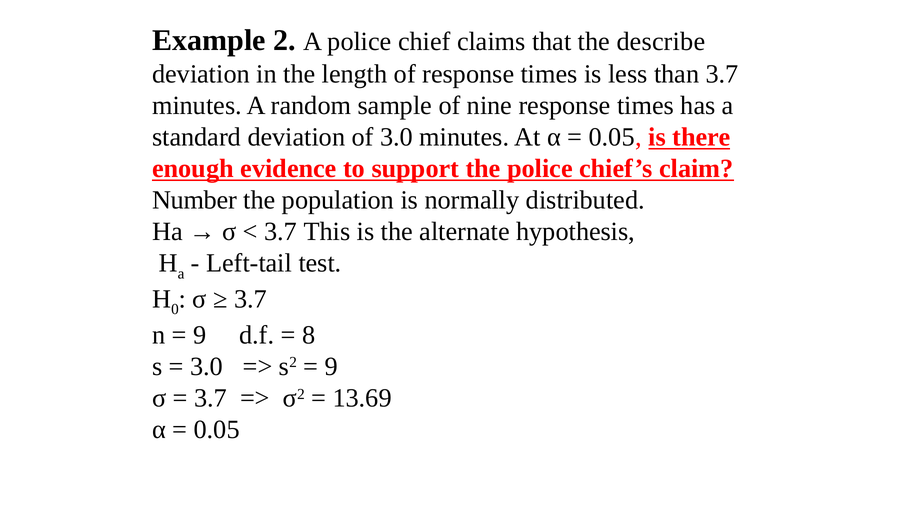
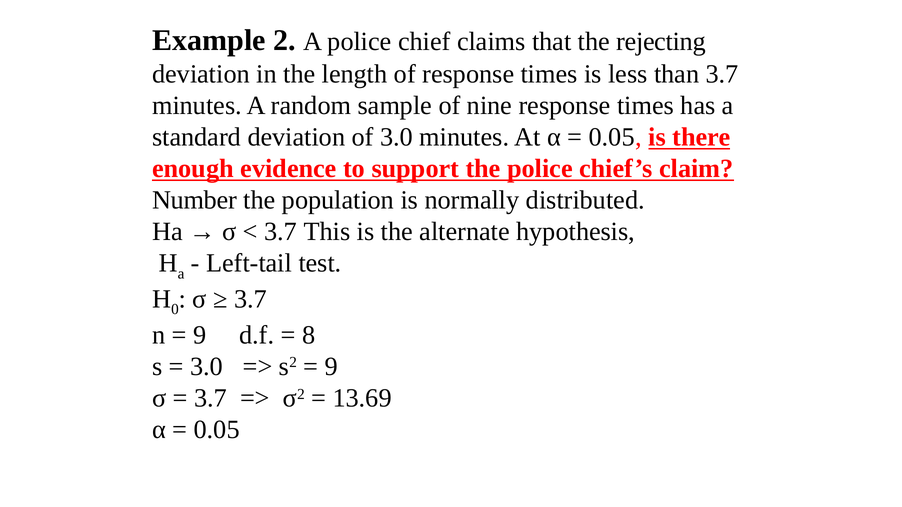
describe: describe -> rejecting (661, 42)
